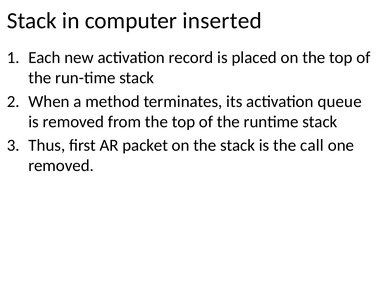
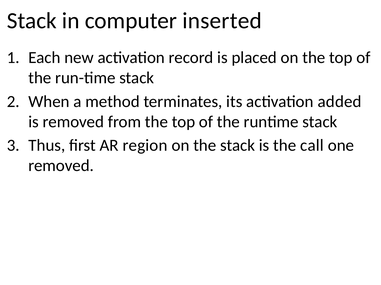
queue: queue -> added (340, 102)
packet: packet -> region (145, 146)
